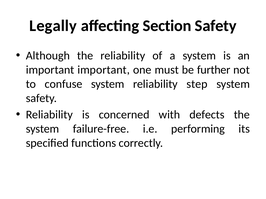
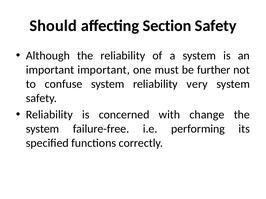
Legally: Legally -> Should (53, 26)
step: step -> very (197, 84)
defects: defects -> change (207, 115)
